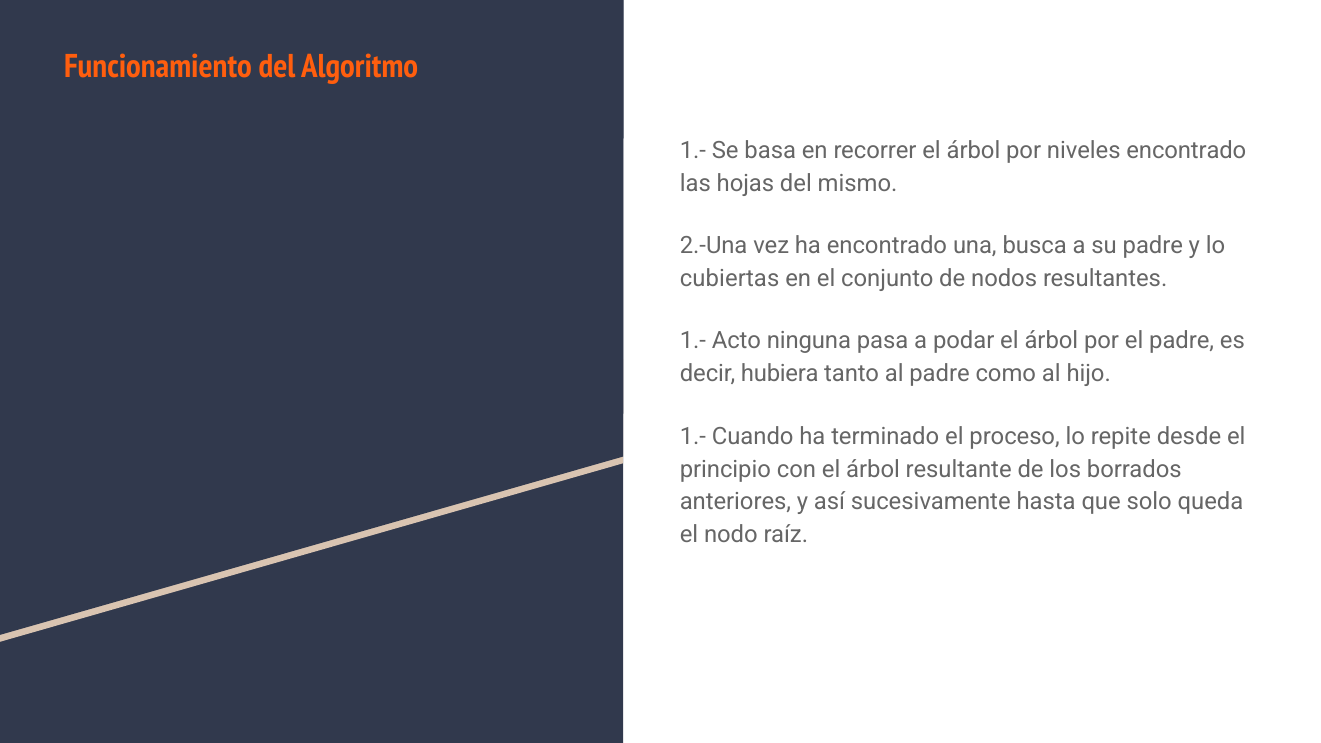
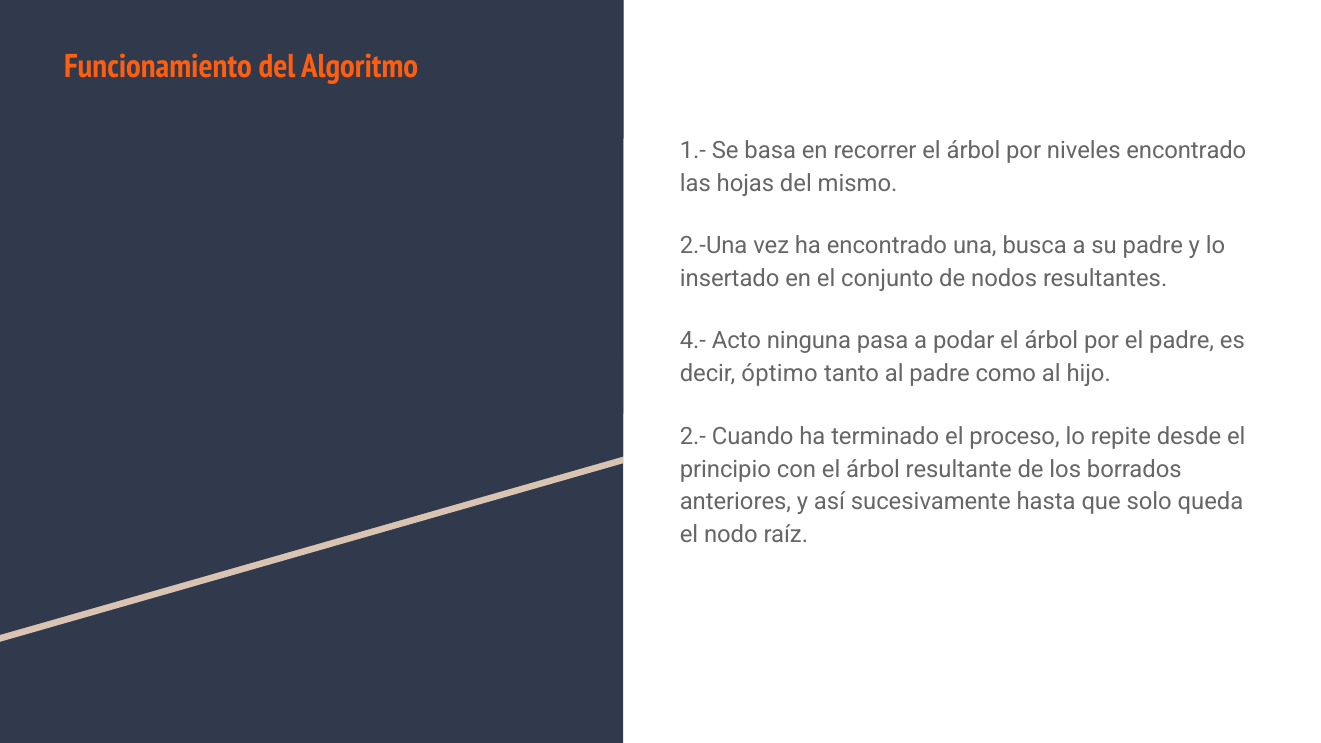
cubiertas: cubiertas -> insertado (730, 279)
1.-: 1.- -> 4.- (693, 341)
hubiera: hubiera -> óptimo (780, 374)
1.-: 1.- -> 2.- (693, 436)
